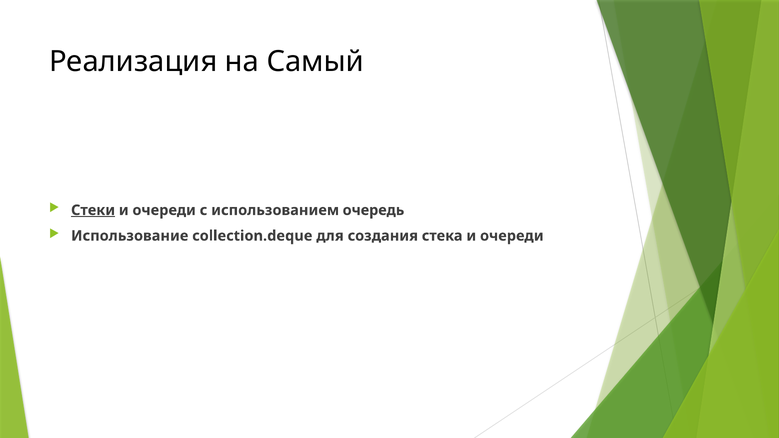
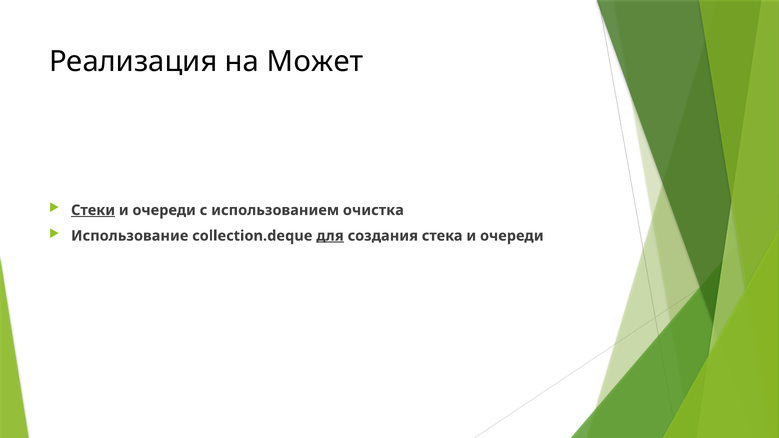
Самый: Самый -> Может (315, 61)
очередь: очередь -> очистка (373, 210)
для underline: none -> present (330, 236)
